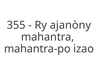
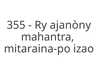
mahantra-po: mahantra-po -> mitaraina-po (37, 48)
